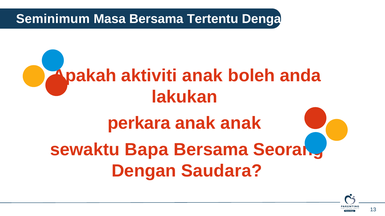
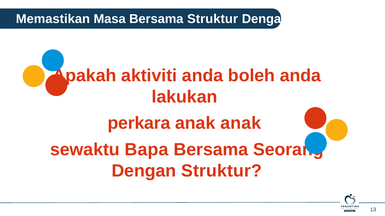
Seminimum: Seminimum -> Memastikan (53, 19)
Bersama Tertentu: Tertentu -> Struktur (213, 19)
aktiviti anak: anak -> anda (203, 76)
Dengan Saudara: Saudara -> Struktur (222, 171)
